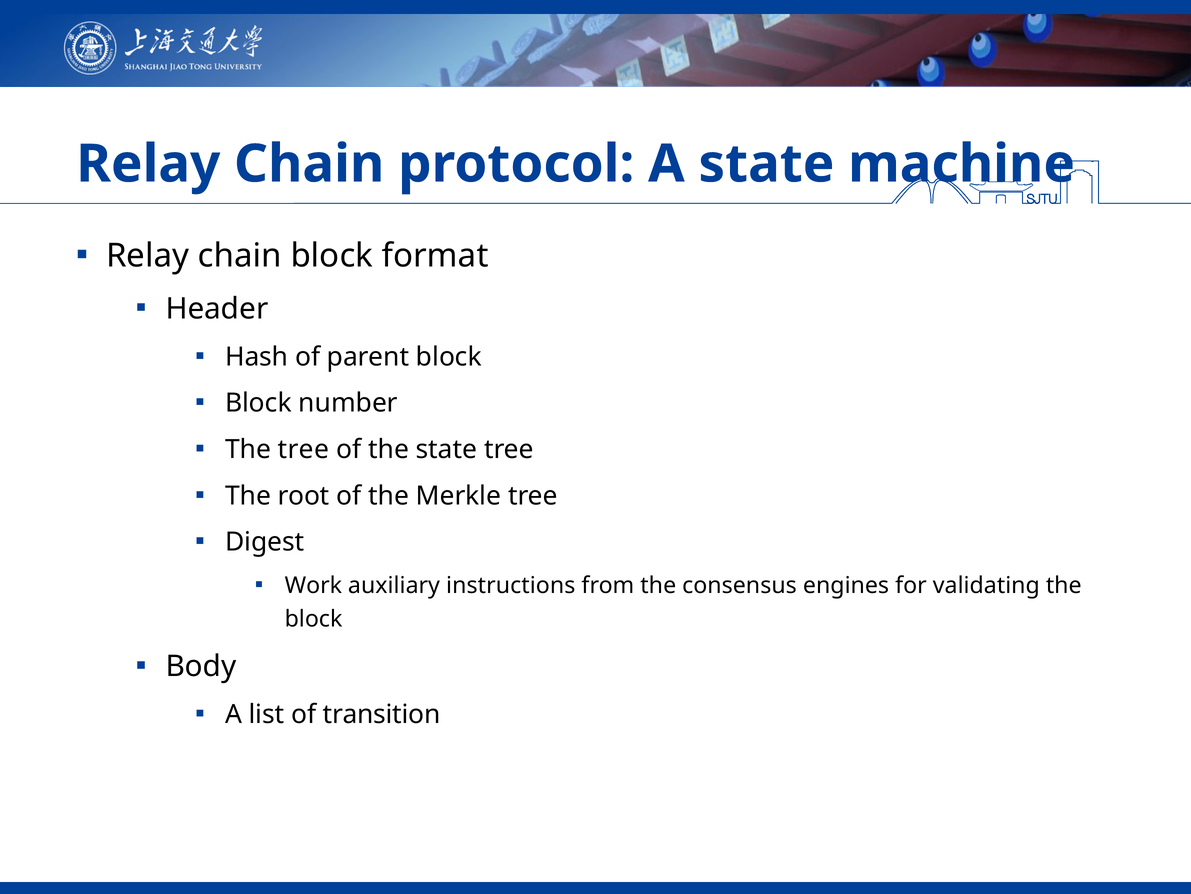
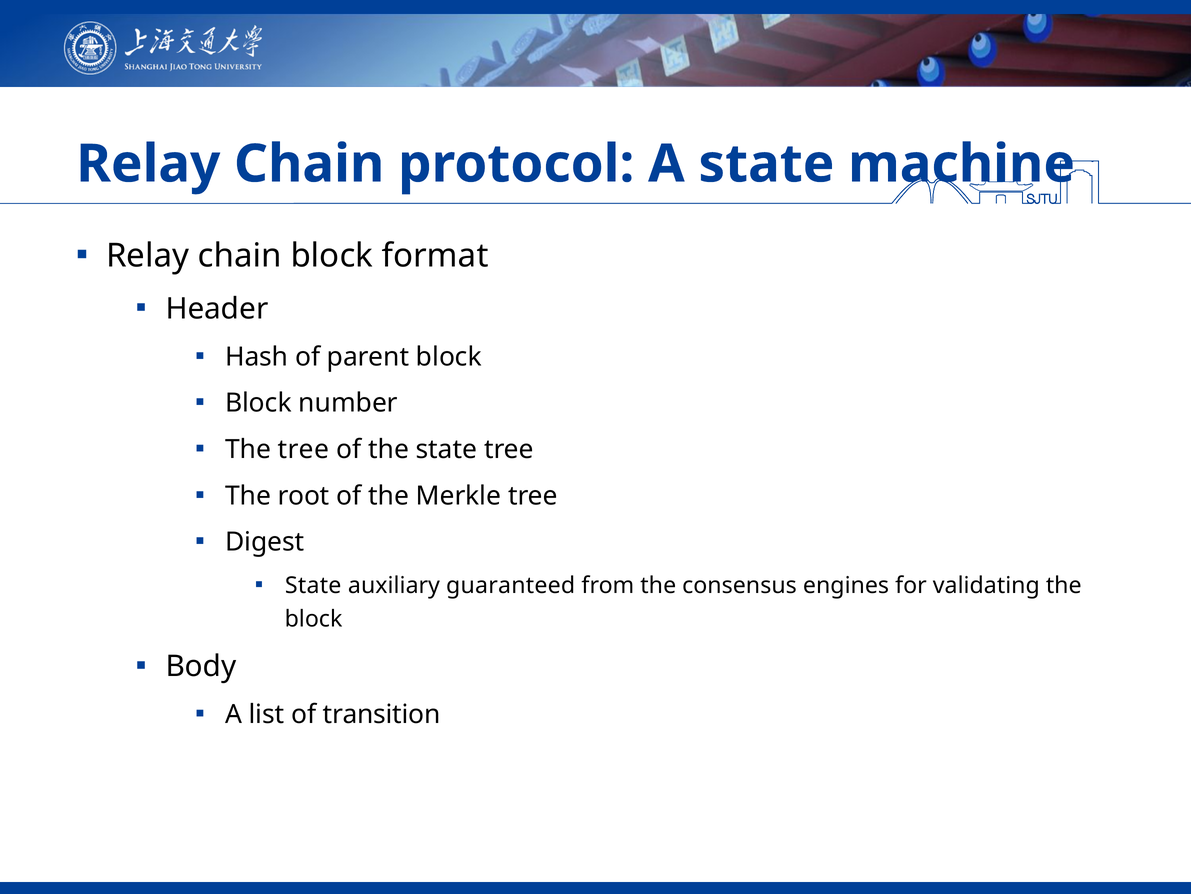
Work: Work -> State (313, 585)
instructions: instructions -> guaranteed (511, 585)
